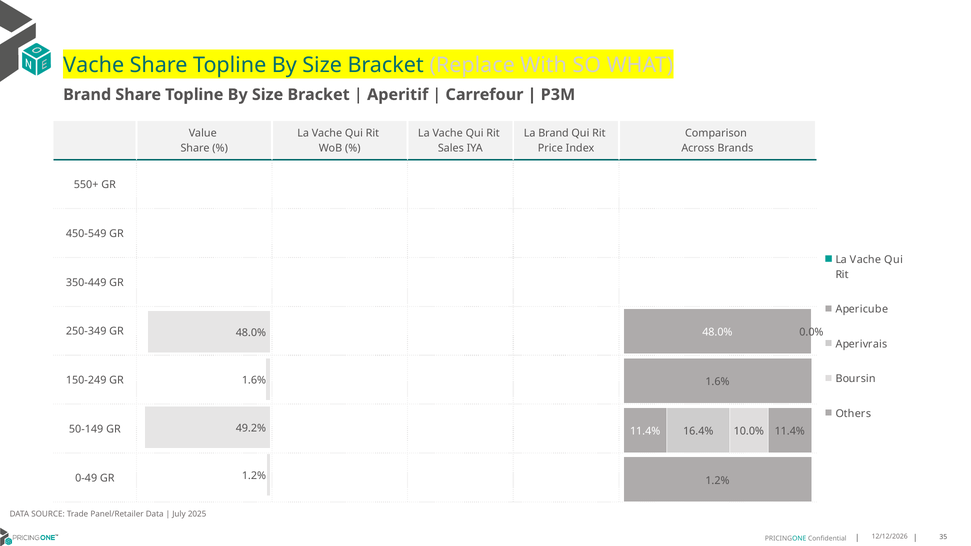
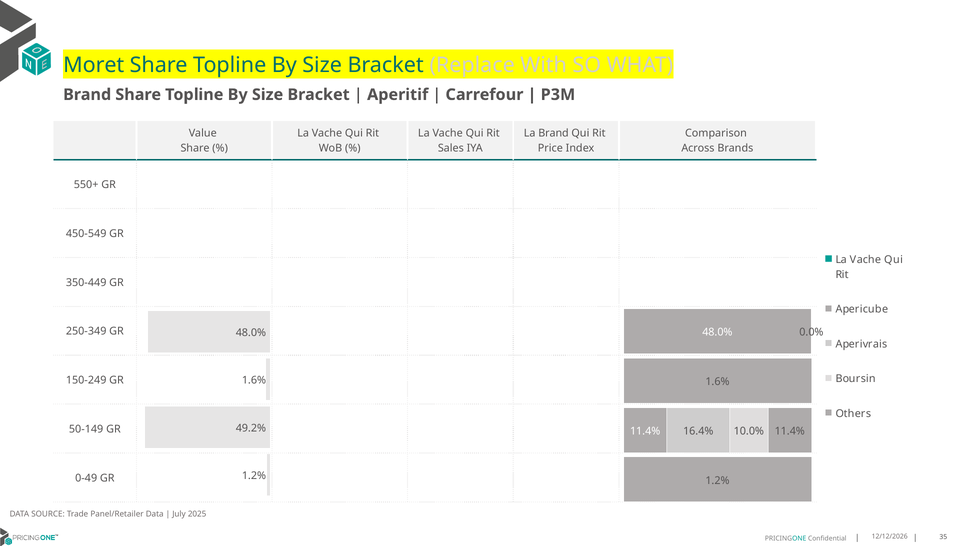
Vache: Vache -> Moret (94, 65)
